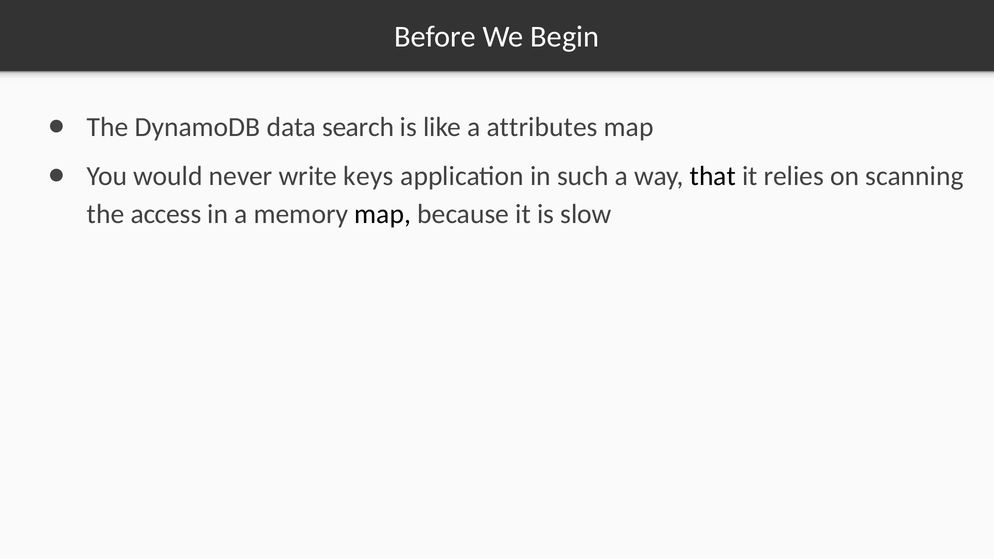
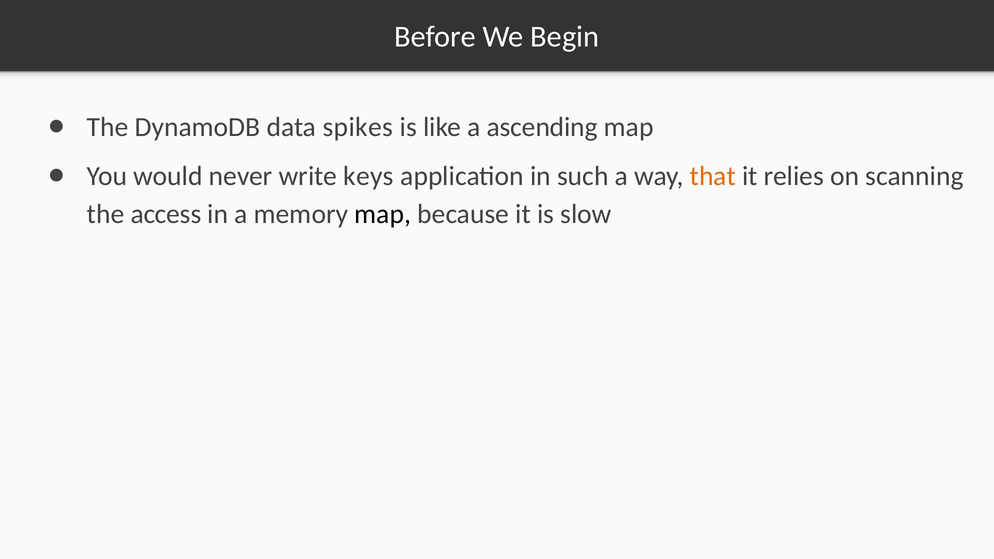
search: search -> spikes (358, 127)
attributes: attributes -> ascending (542, 127)
that colour: black -> orange (713, 176)
